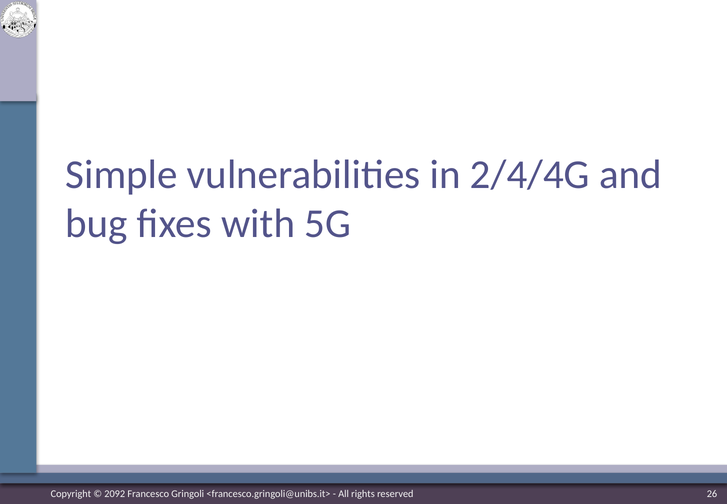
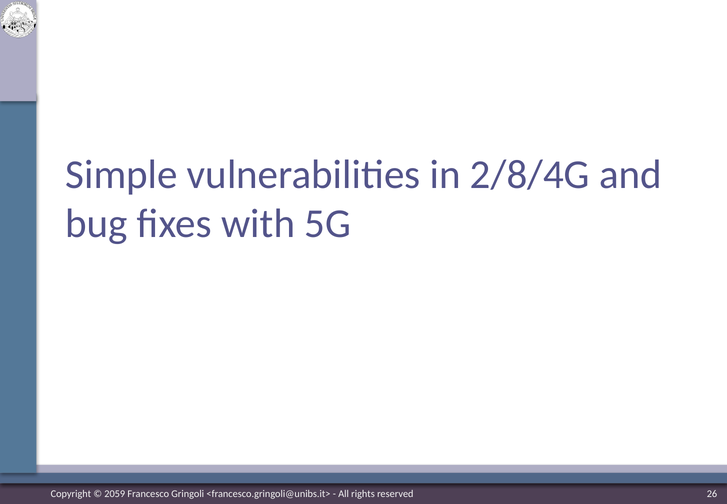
2/4/4G: 2/4/4G -> 2/8/4G (530, 174)
2092: 2092 -> 2059 (115, 493)
